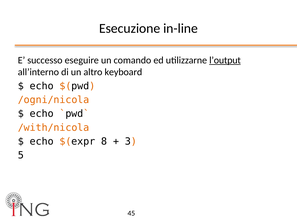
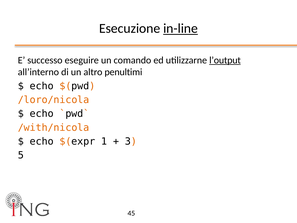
in-line underline: none -> present (181, 28)
keyboard: keyboard -> penultimi (123, 72)
/ogni/nicola: /ogni/nicola -> /loro/nicola (54, 100)
8: 8 -> 1 (104, 141)
